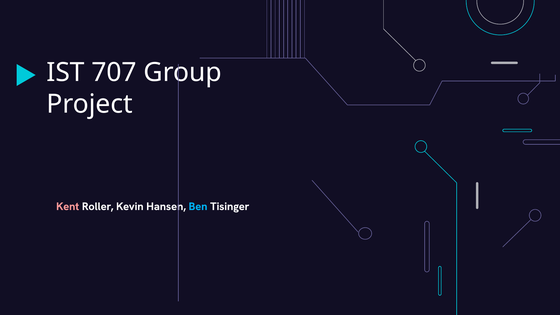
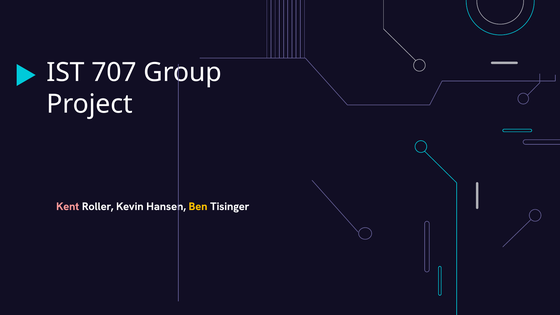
Ben colour: light blue -> yellow (198, 206)
